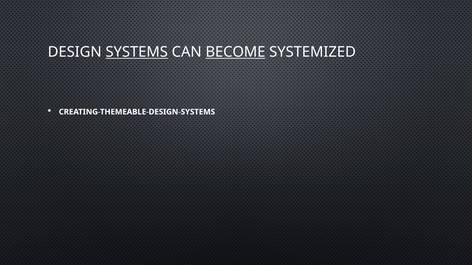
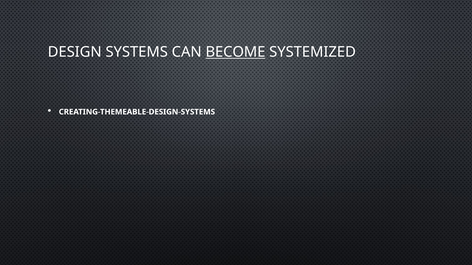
SYSTEMS underline: present -> none (137, 52)
